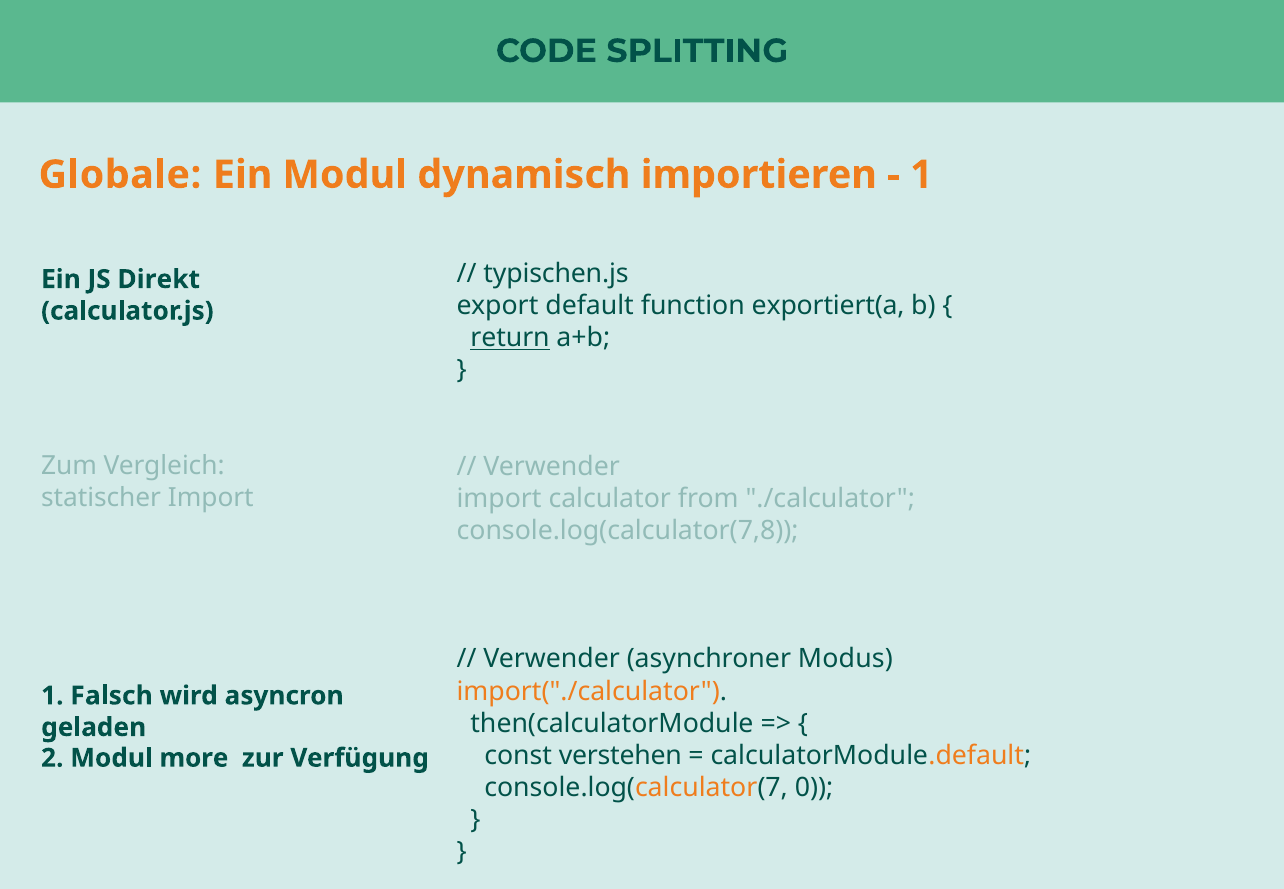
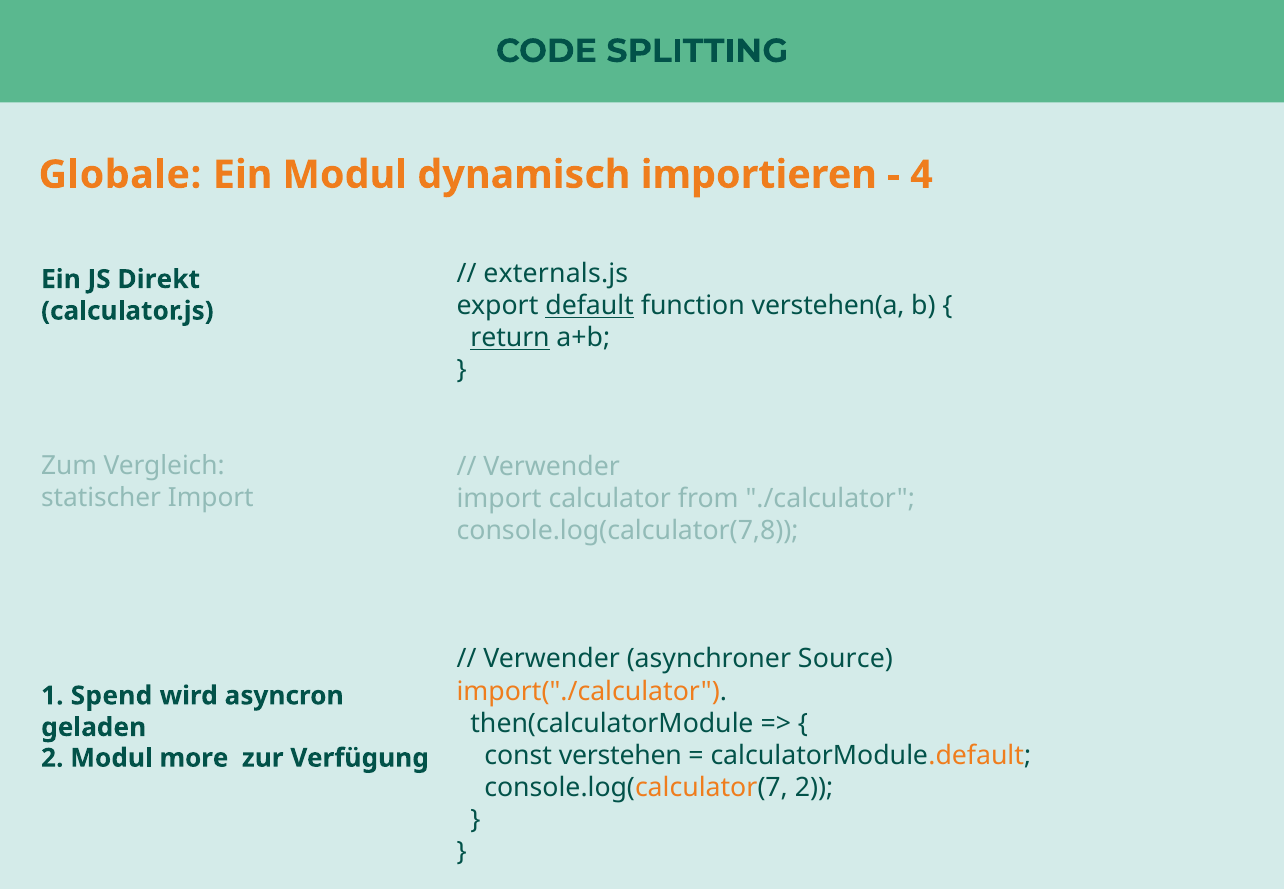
1: 1 -> 4 (921, 175)
typischen.js: typischen.js -> externals.js (556, 274)
default underline: none -> present (590, 306)
exportiert(a: exportiert(a -> verstehen(a (828, 306)
Modus: Modus -> Source (845, 659)
Falsch: Falsch -> Spend (111, 696)
console.log(calculator(7 0: 0 -> 2 (814, 787)
